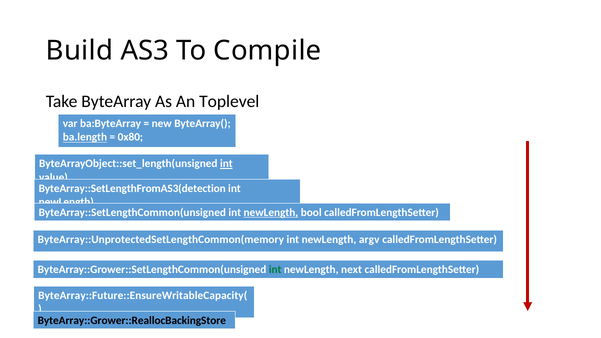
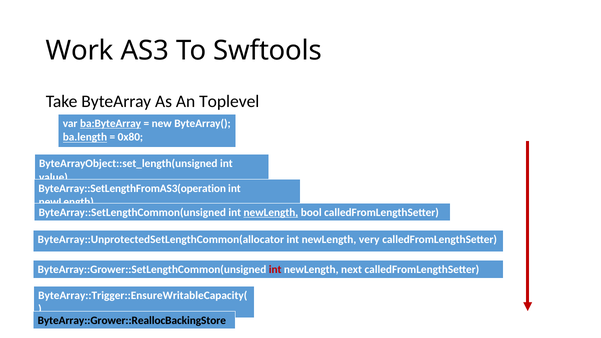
Build: Build -> Work (80, 50)
Compile: Compile -> Swftools (268, 50)
ba:ByteArray underline: none -> present (111, 124)
int underline: present -> none (226, 164)
ByteArray::SetLengthFromAS3(detection: ByteArray::SetLengthFromAS3(detection -> ByteArray::SetLengthFromAS3(operation (132, 188)
ByteArray::UnprotectedSetLengthCommon(memory: ByteArray::UnprotectedSetLengthCommon(memory -> ByteArray::UnprotectedSetLengthCommon(allocator (161, 240)
argv: argv -> very (369, 240)
int colour: green -> red (275, 270)
ByteArray::Future::EnsureWritableCapacity(: ByteArray::Future::EnsureWritableCapacity( -> ByteArray::Trigger::EnsureWritableCapacity( (143, 295)
